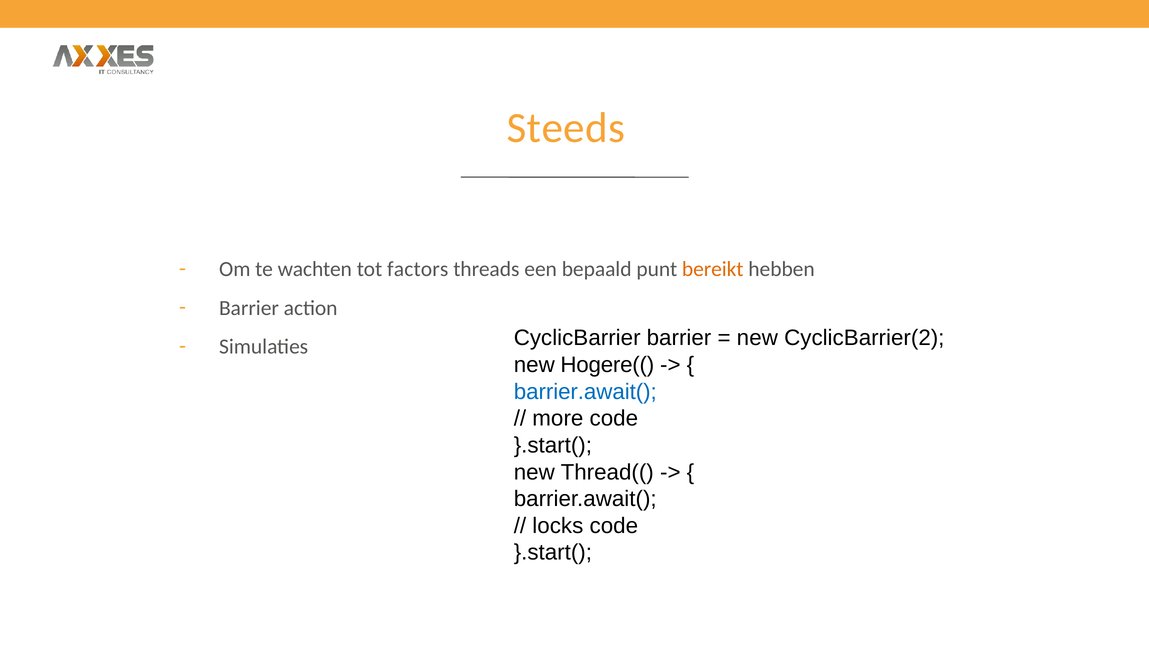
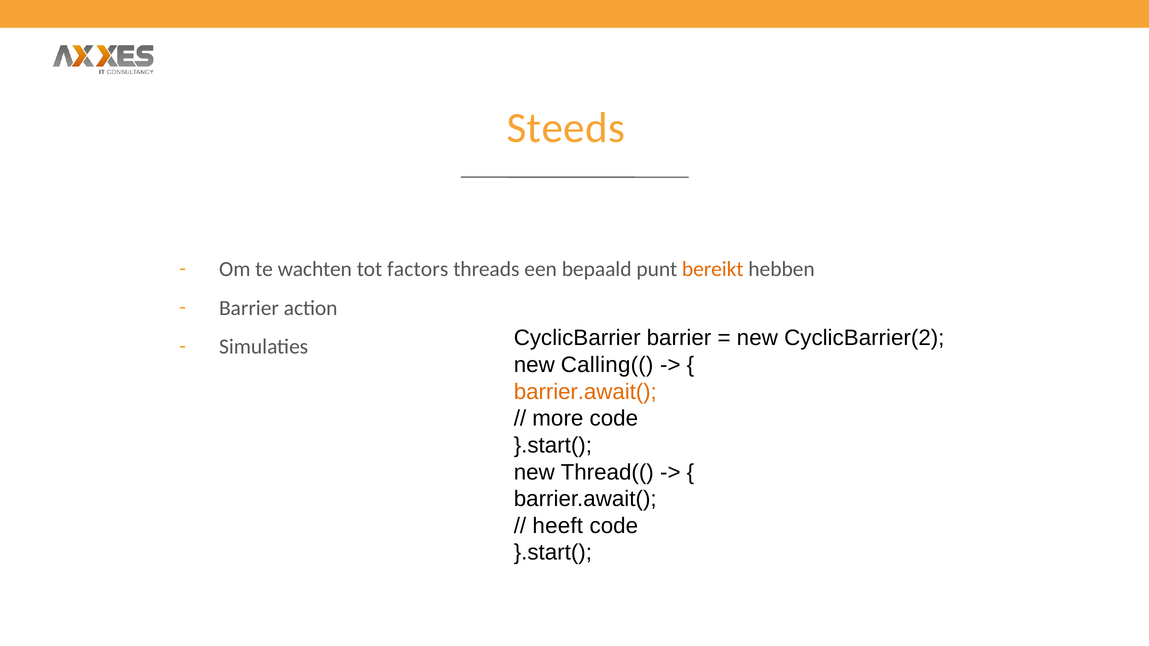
Hogere((: Hogere(( -> Calling(( (607, 365)
barrier.await( colour: blue -> orange (585, 392)
locks: locks -> heeft (558, 526)
